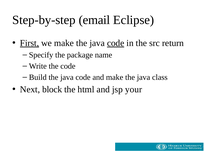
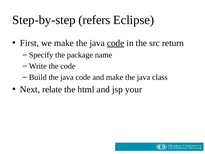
email: email -> refers (94, 20)
First underline: present -> none (29, 43)
block: block -> relate (52, 89)
